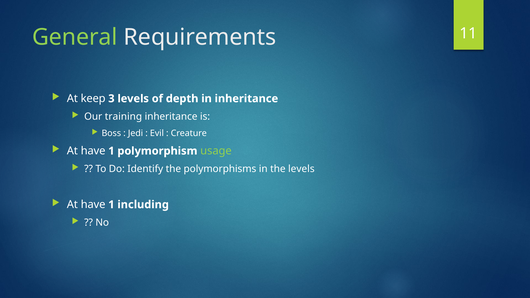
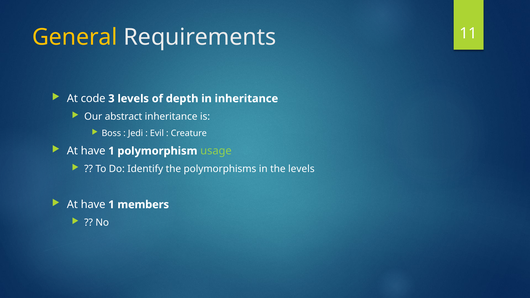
General colour: light green -> yellow (75, 37)
keep: keep -> code (93, 99)
training: training -> abstract (123, 117)
including: including -> members (143, 205)
